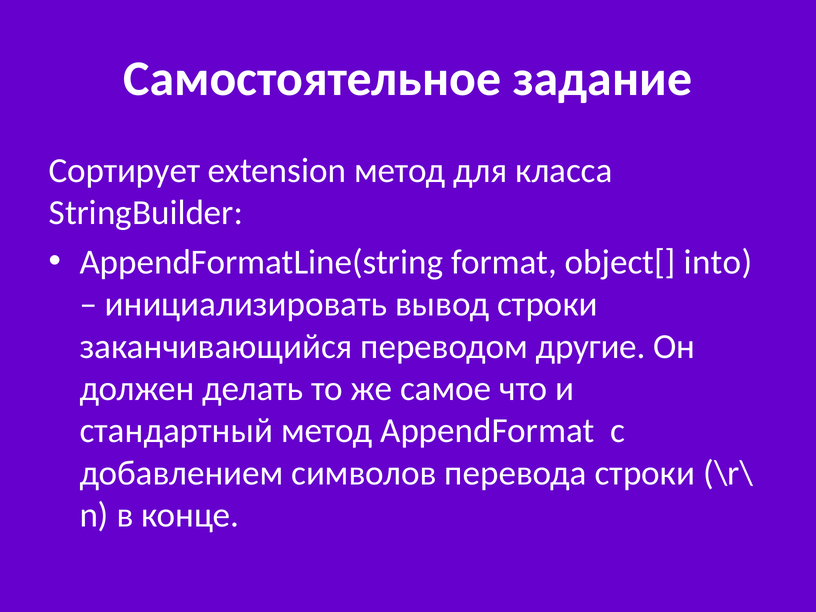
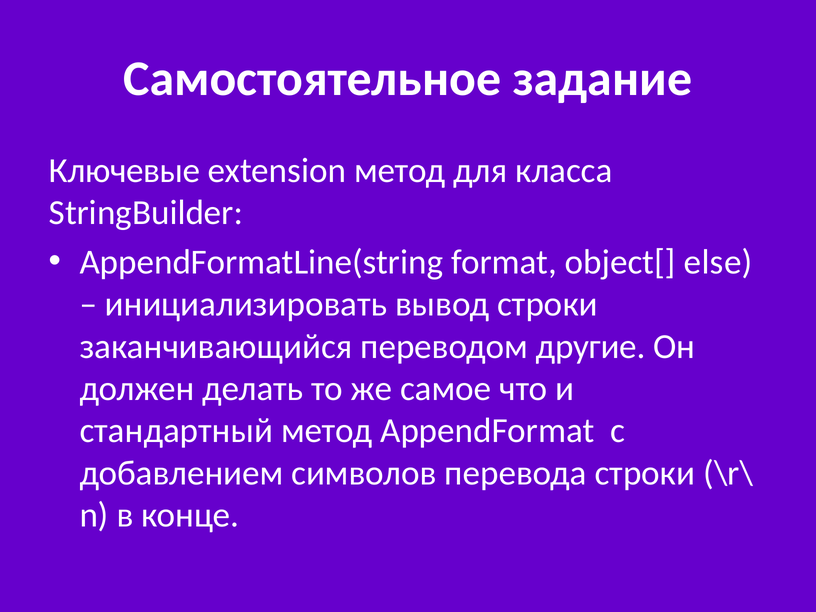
Сортирует: Сортирует -> Ключевые (125, 170)
into: into -> else (718, 262)
